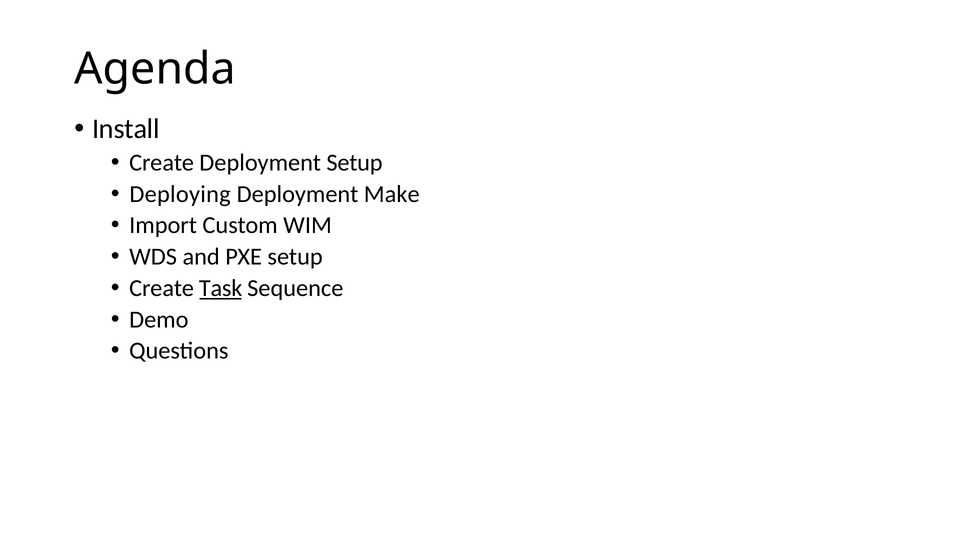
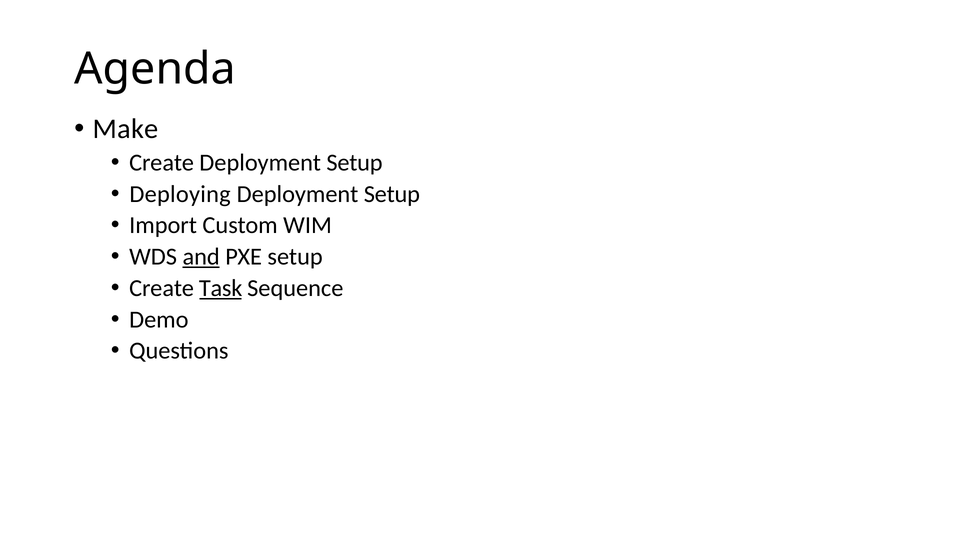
Install: Install -> Make (126, 129)
Make: Make -> Setup (392, 194)
and underline: none -> present (201, 257)
